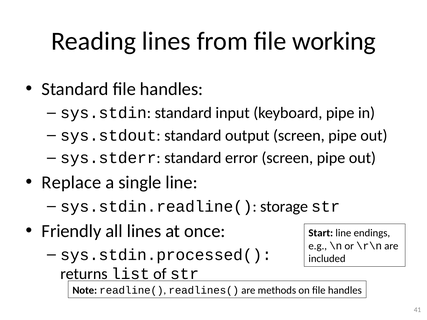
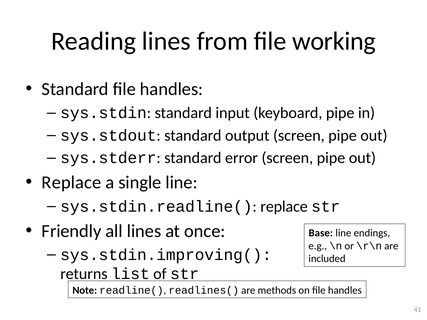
sys.stdin.readline( storage: storage -> replace (284, 207)
Start: Start -> Base (321, 233)
sys.stdin.processed(: sys.stdin.processed( -> sys.stdin.improving( (166, 255)
